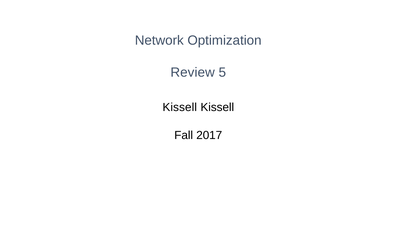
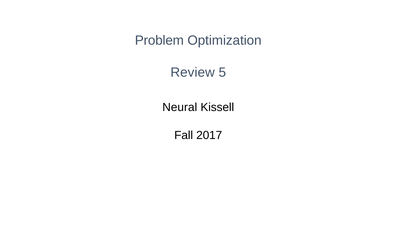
Network: Network -> Problem (159, 40)
Kissell: Kissell -> Neural (180, 107)
